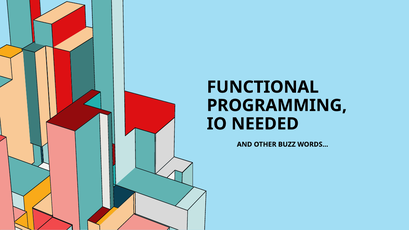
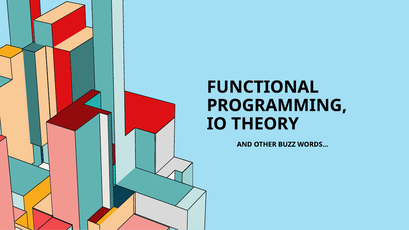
NEEDED: NEEDED -> THEORY (265, 124)
